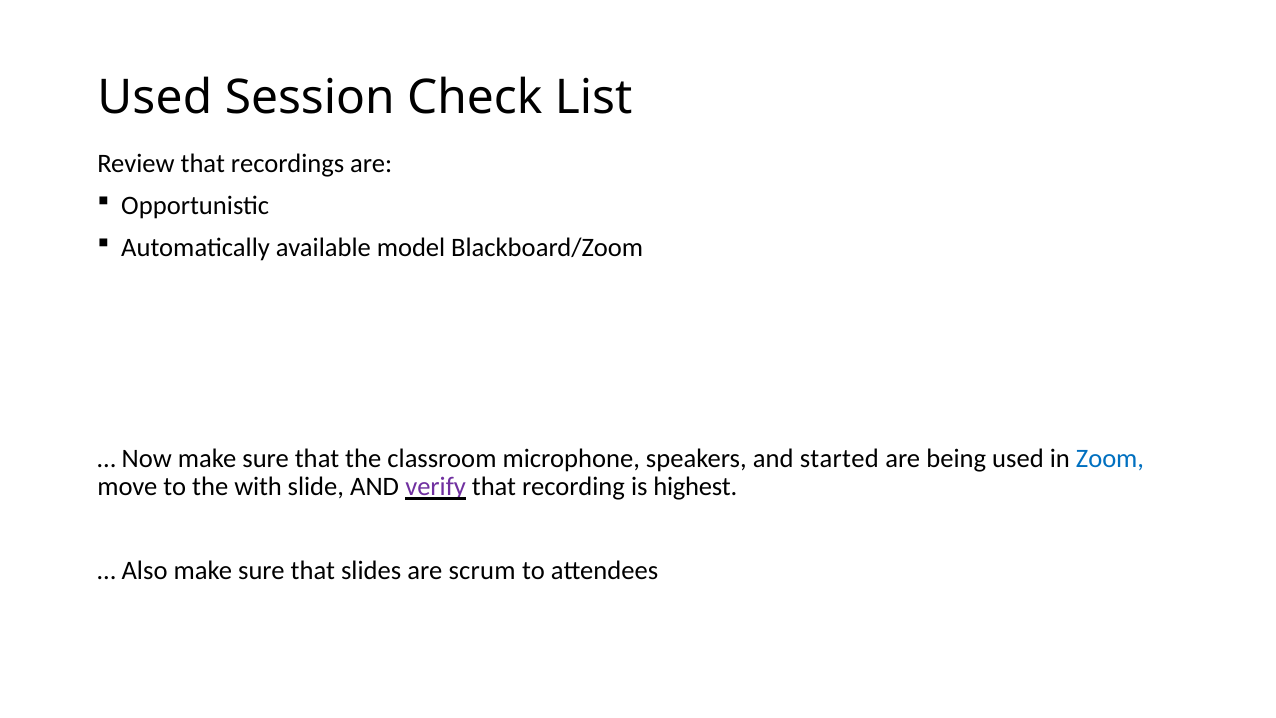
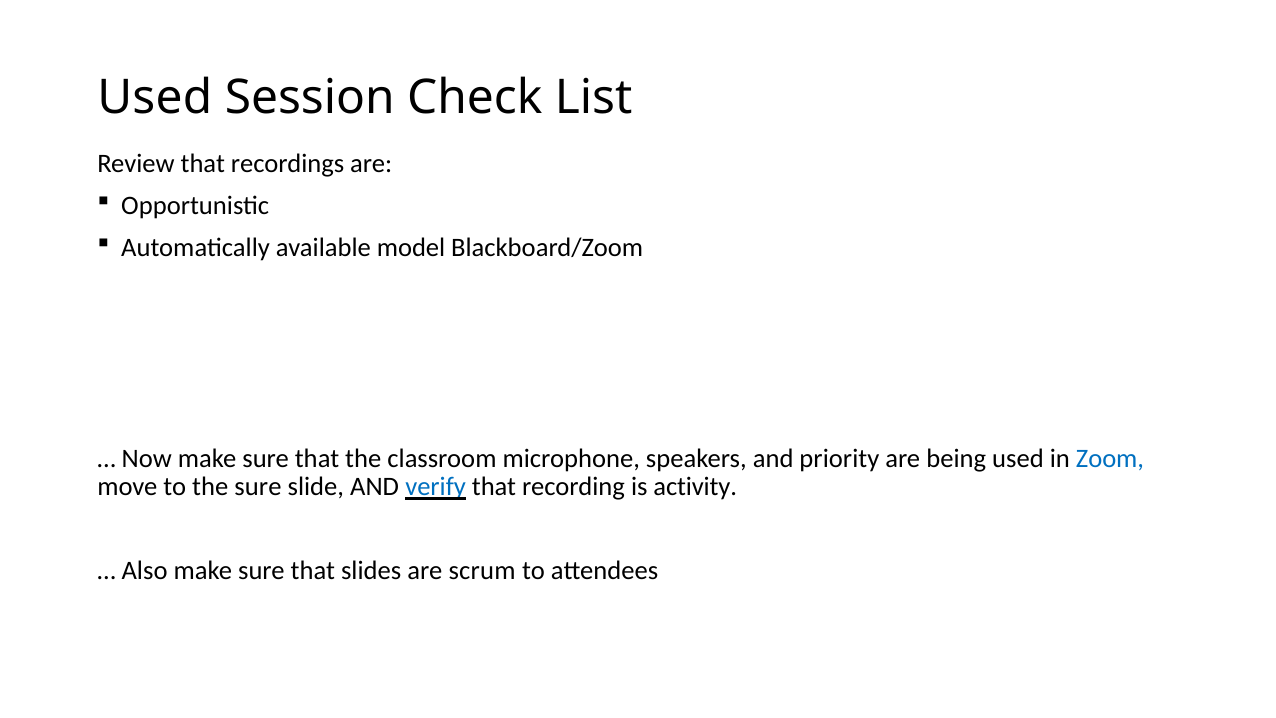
started: started -> priority (839, 458)
the with: with -> sure (258, 487)
verify colour: purple -> blue (436, 487)
highest: highest -> activity (695, 487)
